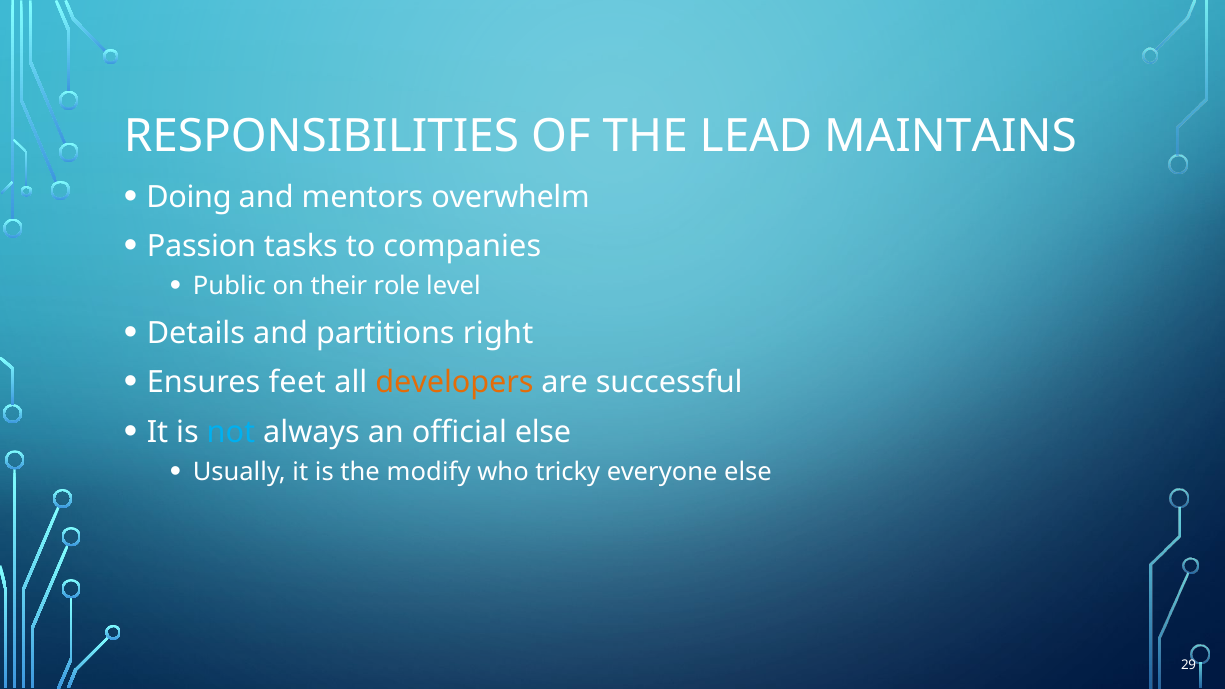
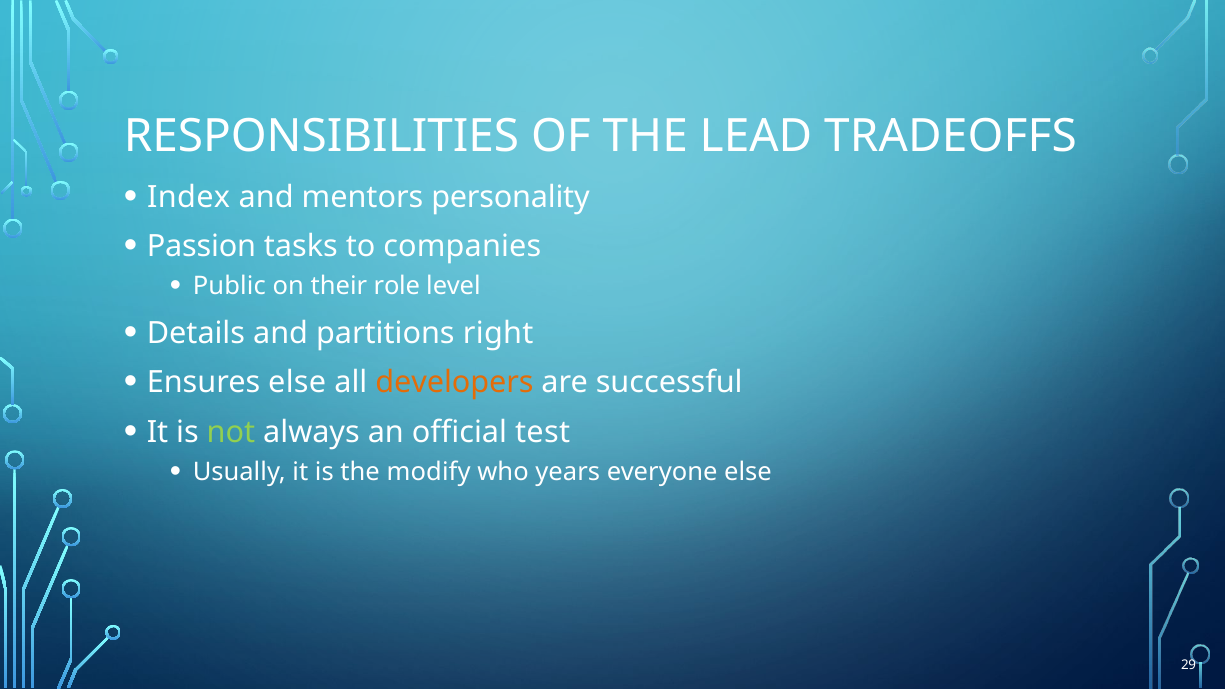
MAINTAINS: MAINTAINS -> TRADEOFFS (950, 136)
Doing: Doing -> Index (189, 197)
overwhelm: overwhelm -> personality (510, 197)
Ensures feet: feet -> else (297, 383)
not colour: light blue -> light green (231, 432)
official else: else -> test (543, 432)
tricky: tricky -> years (568, 472)
